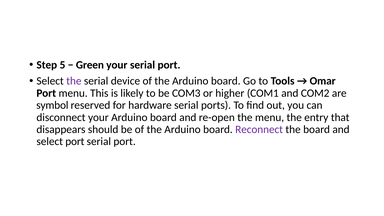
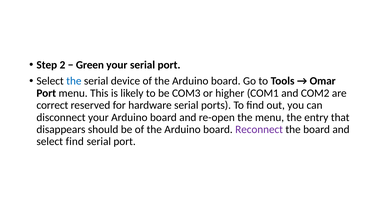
5: 5 -> 2 (62, 65)
the colour: purple -> blue (74, 81)
symbol: symbol -> correct (52, 105)
select port: port -> find (75, 142)
